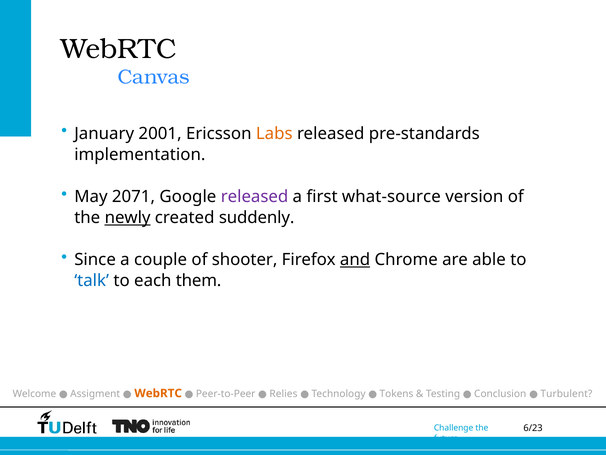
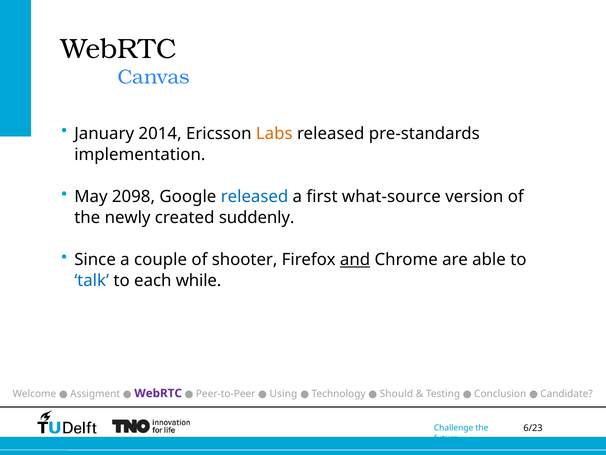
2001: 2001 -> 2014 (160, 133)
2071: 2071 -> 2098 (133, 196)
released colour: purple -> blue (255, 196)
newly underline: present -> none (128, 217)
them: them -> while (199, 281)
WebRTC colour: orange -> purple (158, 393)
Relies: Relies -> Using (283, 393)
Tokens: Tokens -> Should (396, 393)
Turbulent: Turbulent -> Candidate (566, 393)
